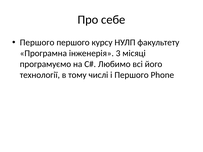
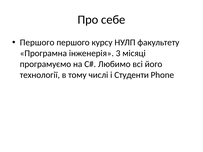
і Першого: Першого -> Студенти (132, 75)
